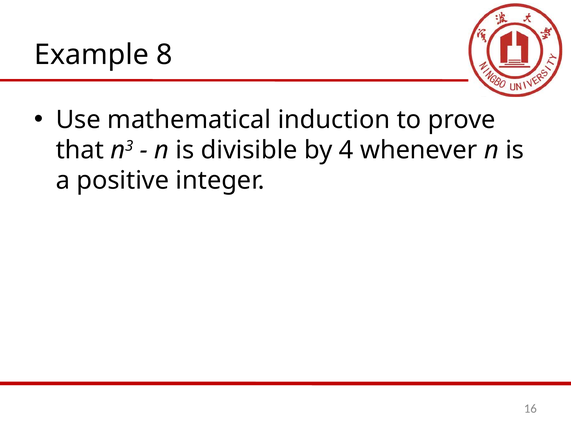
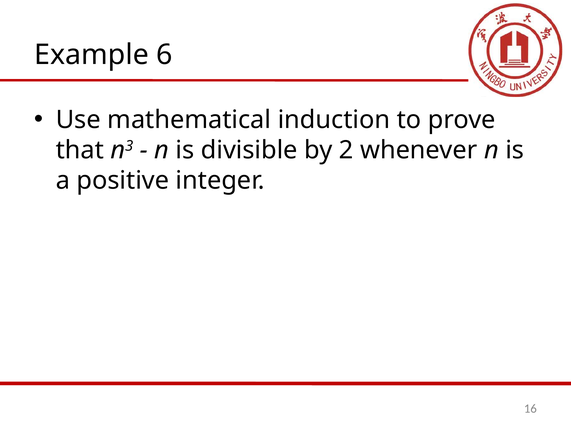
8: 8 -> 6 (164, 55)
4: 4 -> 2 (346, 150)
